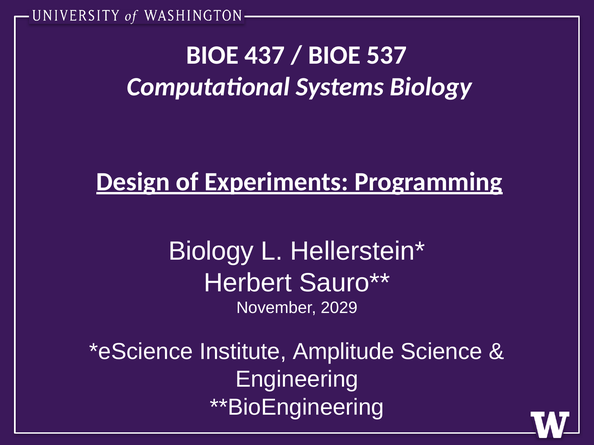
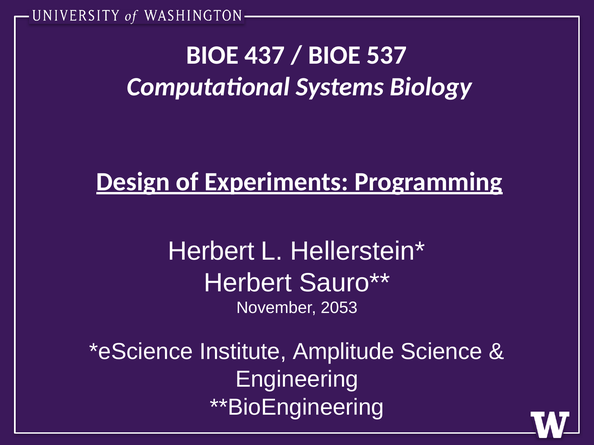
Biology: Biology -> Herbert (211, 251)
2029: 2029 -> 2053 (339, 308)
